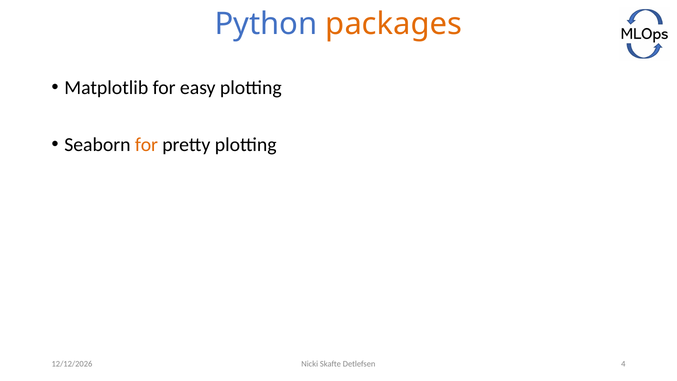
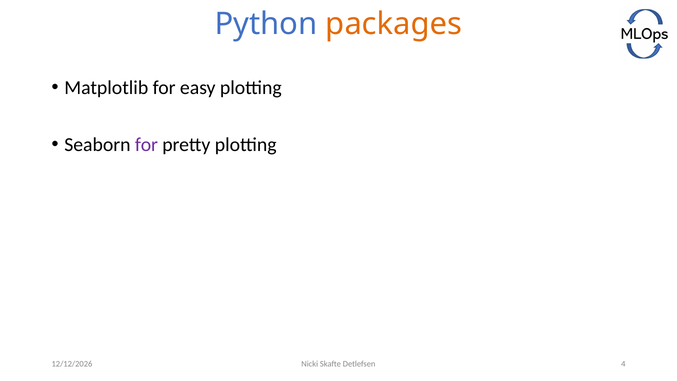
for colour: orange -> purple (146, 144)
